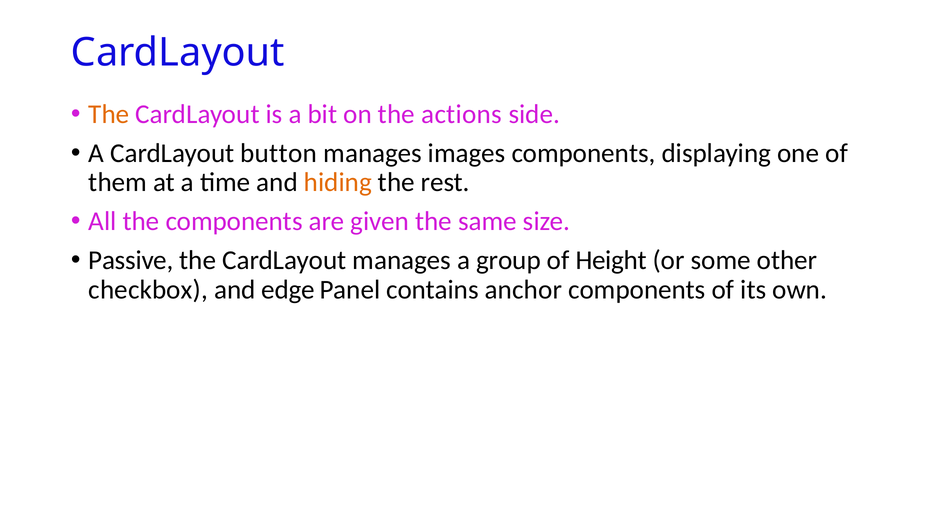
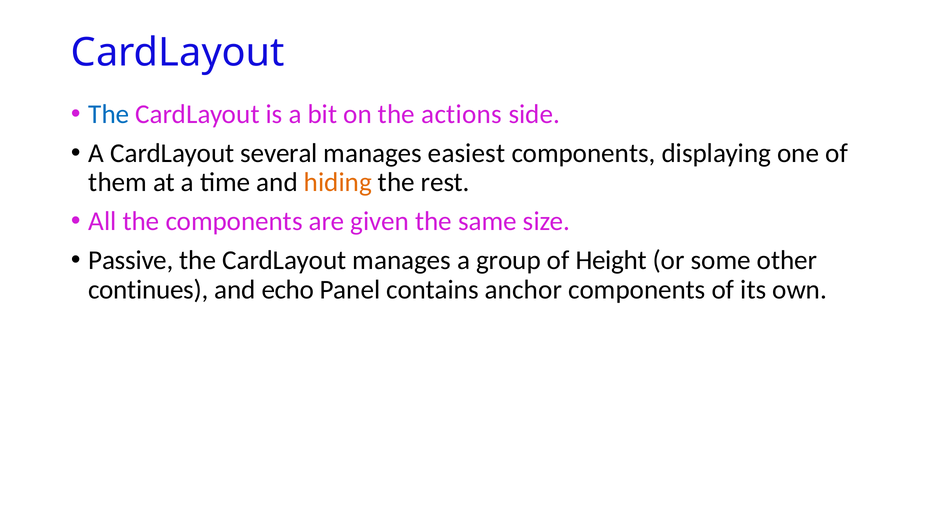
The colour: orange -> blue (109, 114)
button: button -> several (279, 153)
images: images -> easiest (467, 153)
checkbox: checkbox -> continues (148, 290)
edge: edge -> echo (288, 290)
